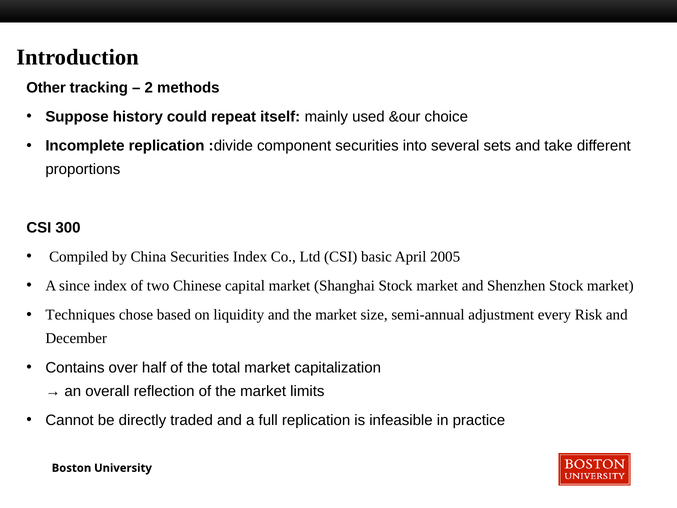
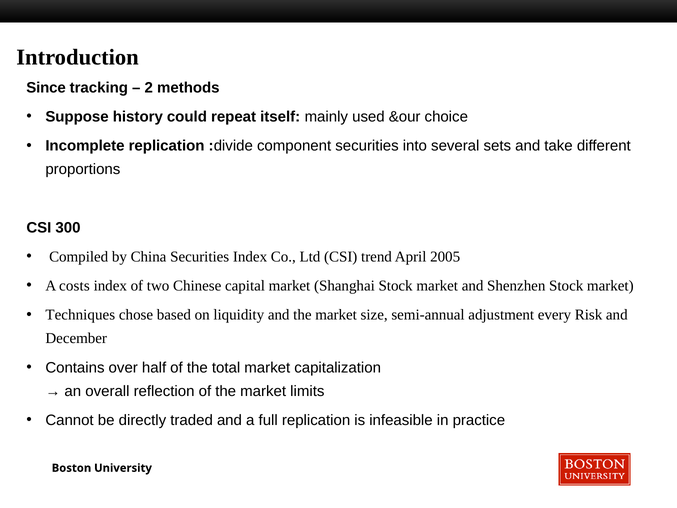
Other: Other -> Since (46, 88)
basic: basic -> trend (377, 257)
since: since -> costs (74, 286)
